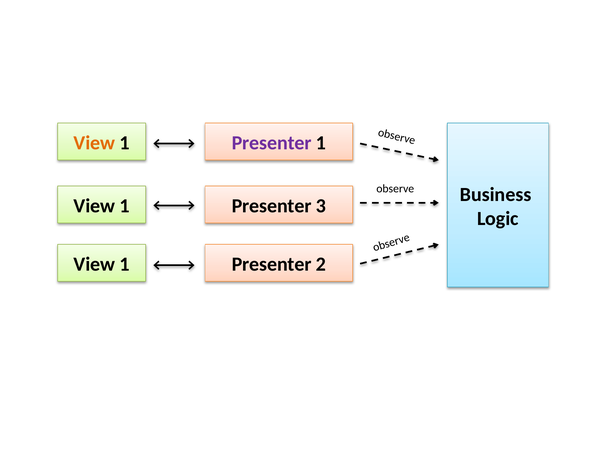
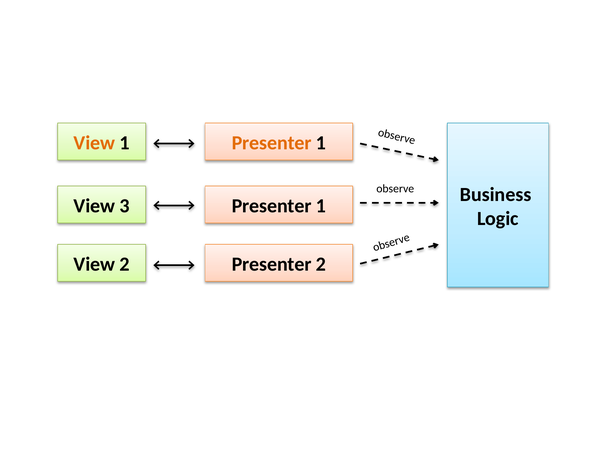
Presenter colour: purple -> orange (272, 143)
1: 1 -> 3 (125, 205)
3: 3 -> 1 (321, 205)
1: 1 -> 2 (125, 264)
